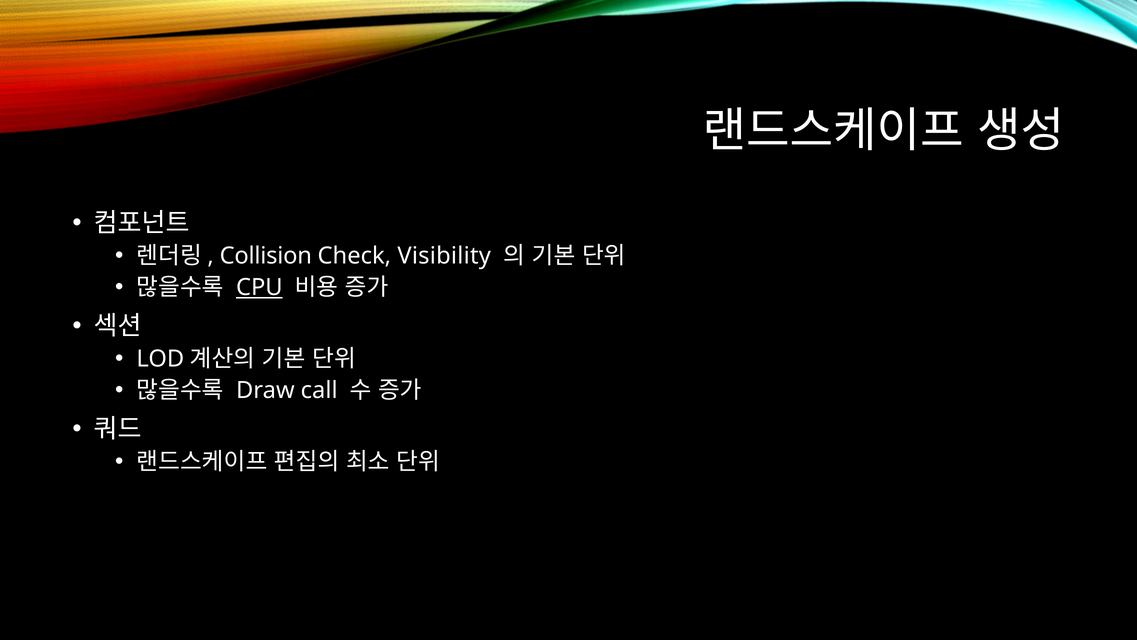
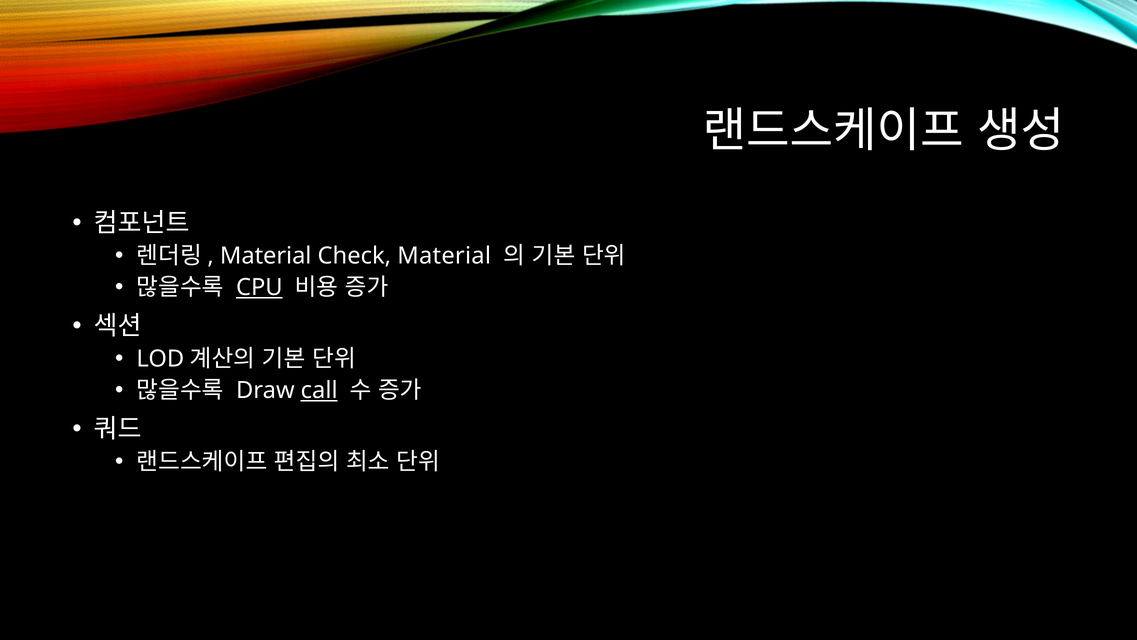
Collision: Collision -> Material (266, 256)
Check Visibility: Visibility -> Material (444, 256)
call underline: none -> present (319, 390)
